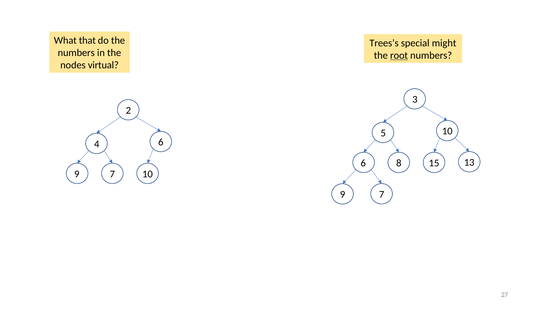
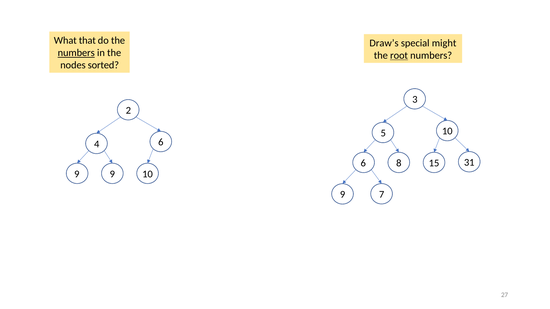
Trees’s: Trees’s -> Draw’s (384, 43)
numbers underline: none -> present (76, 53)
virtual: virtual -> sorted (103, 65)
13: 13 -> 31 (469, 163)
9 7: 7 -> 9 (112, 174)
